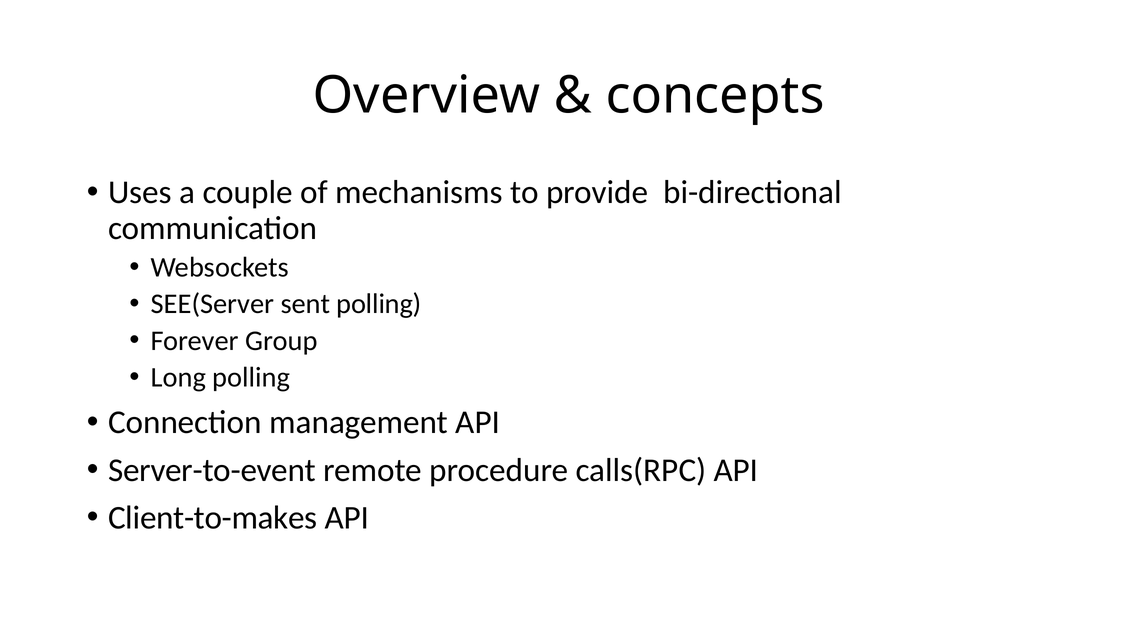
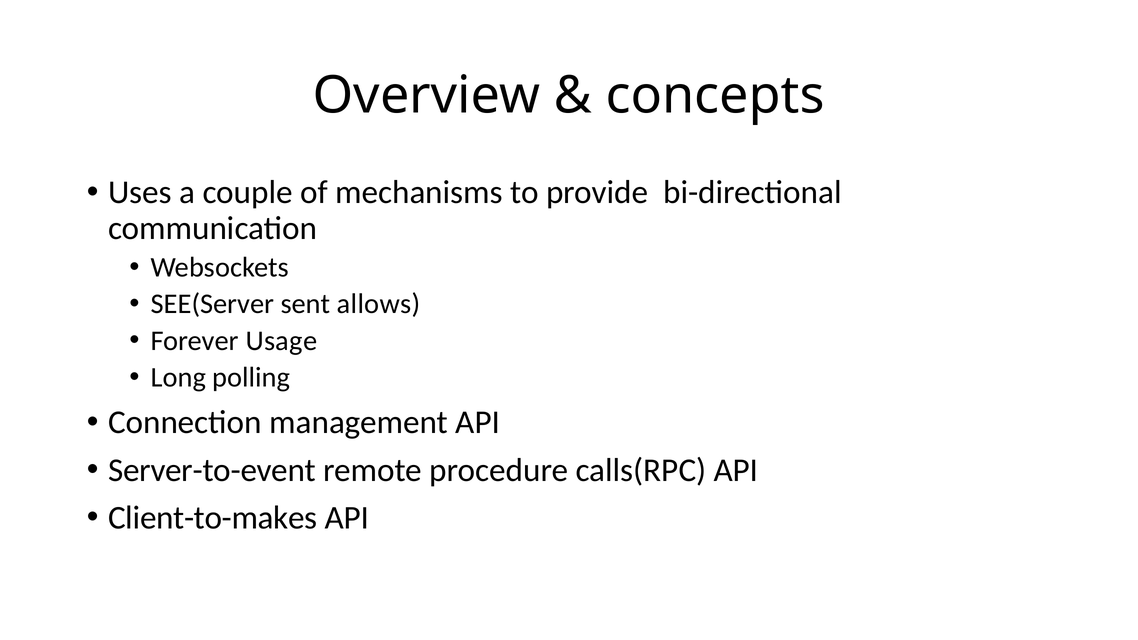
sent polling: polling -> allows (379, 304)
Group: Group -> Usage (281, 341)
